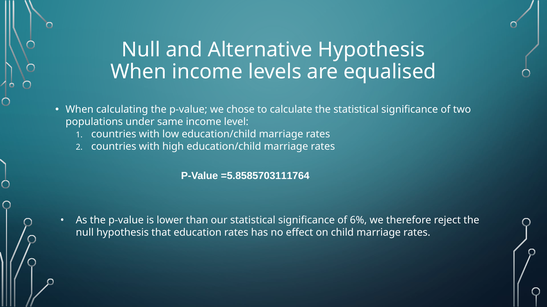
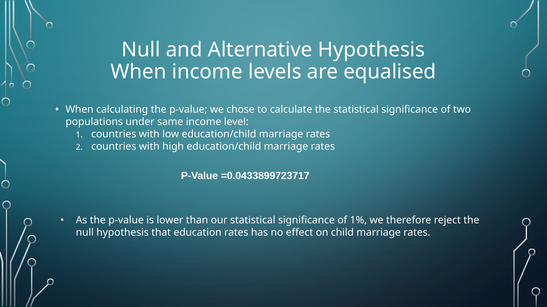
=5.8585703111764: =5.8585703111764 -> =0.0433899723717 (265, 176)
6%: 6% -> 1% (358, 221)
